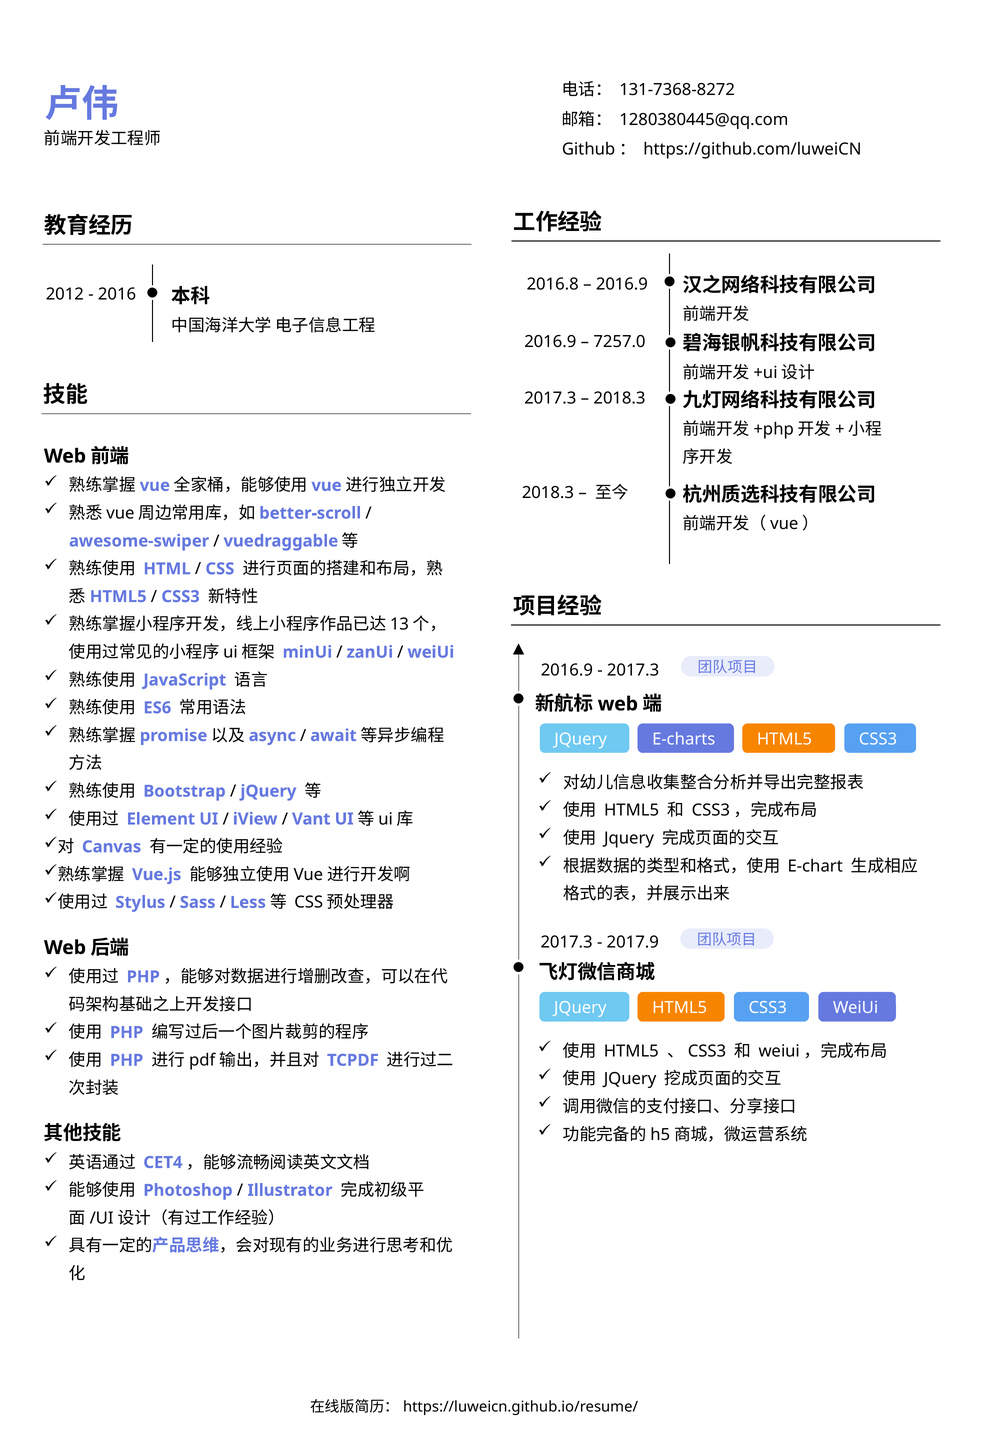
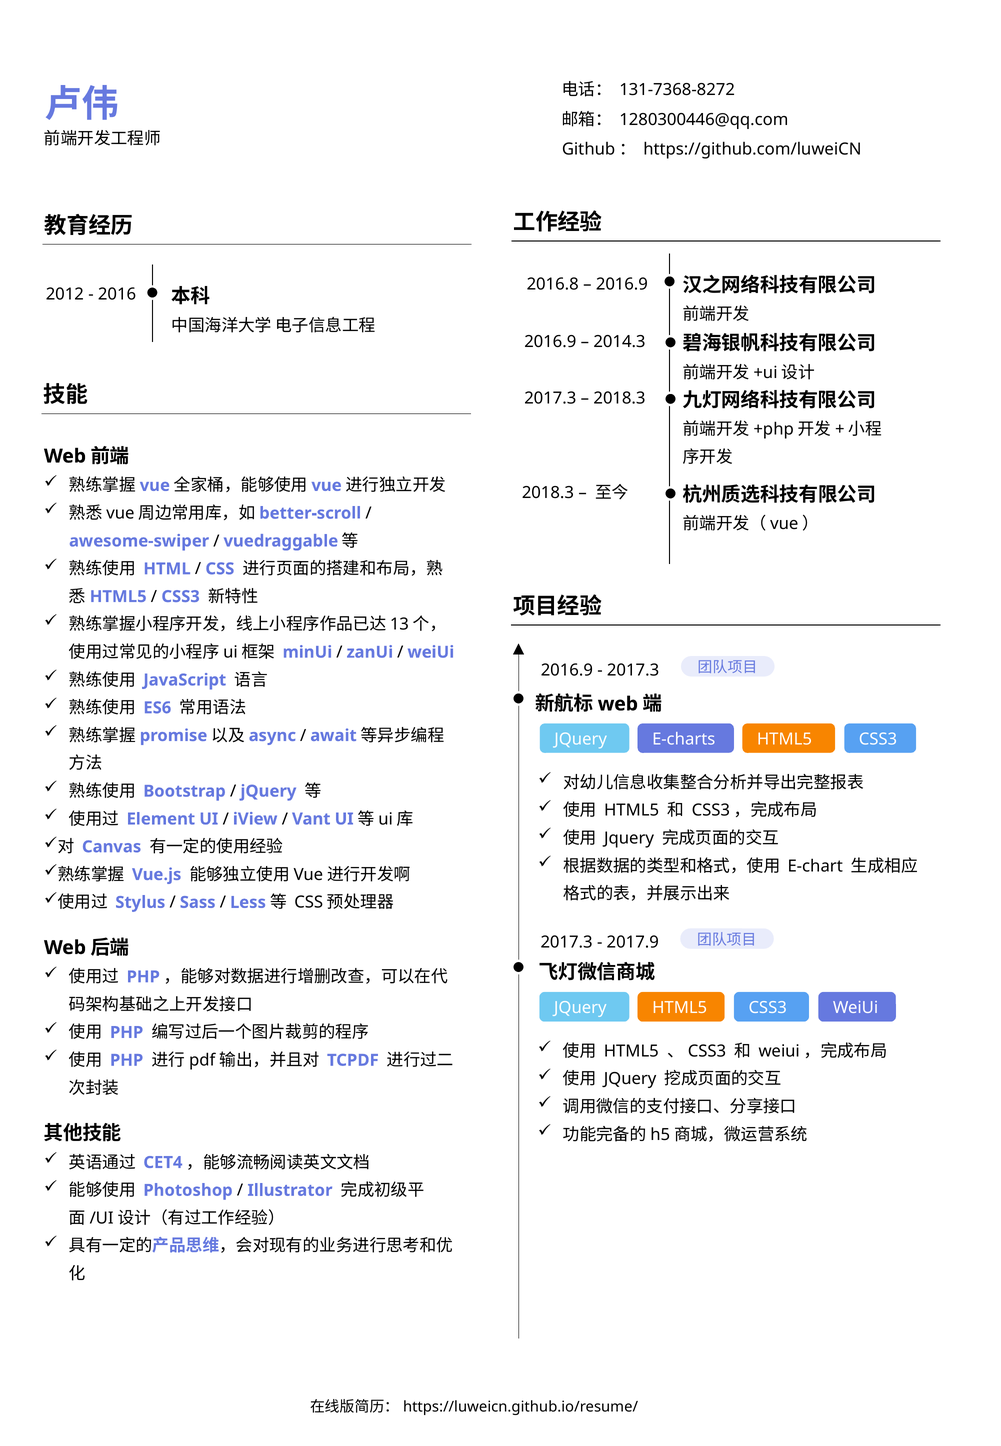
1280380445@qq.com: 1280380445@qq.com -> 1280300446@qq.com (704, 120)
7257.0: 7257.0 -> 2014.3 (619, 342)
